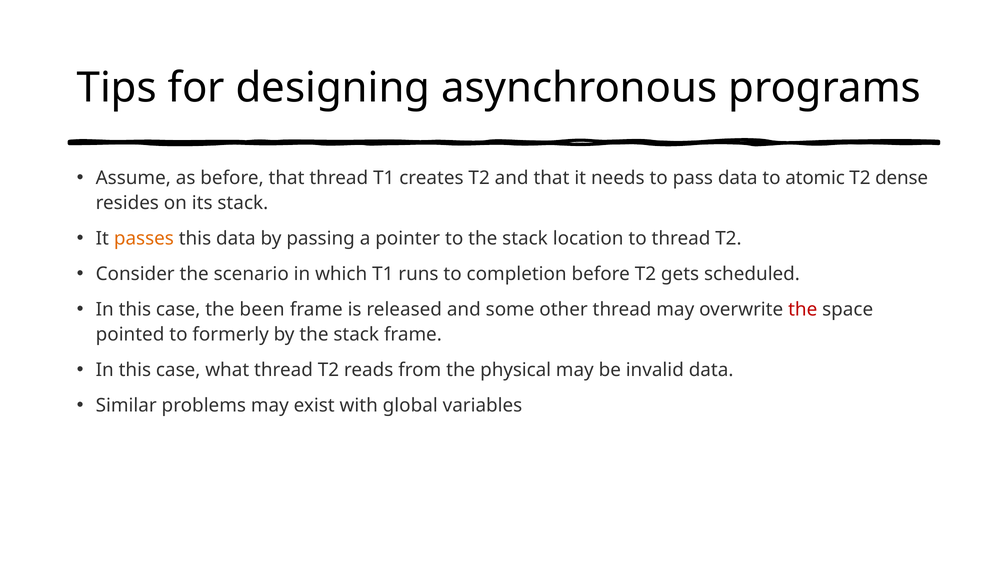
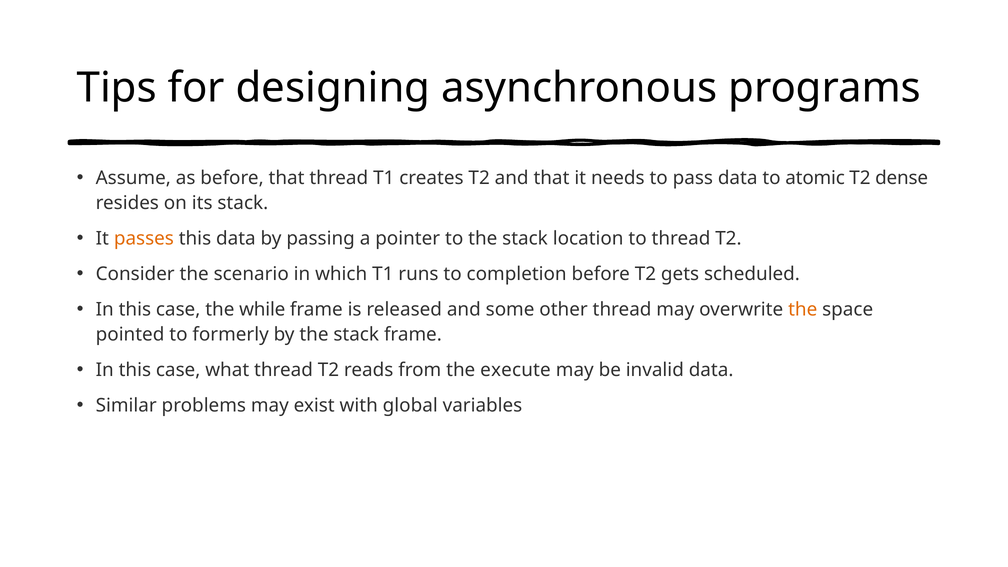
been: been -> while (262, 309)
the colour: red -> orange (803, 309)
physical: physical -> execute (515, 370)
